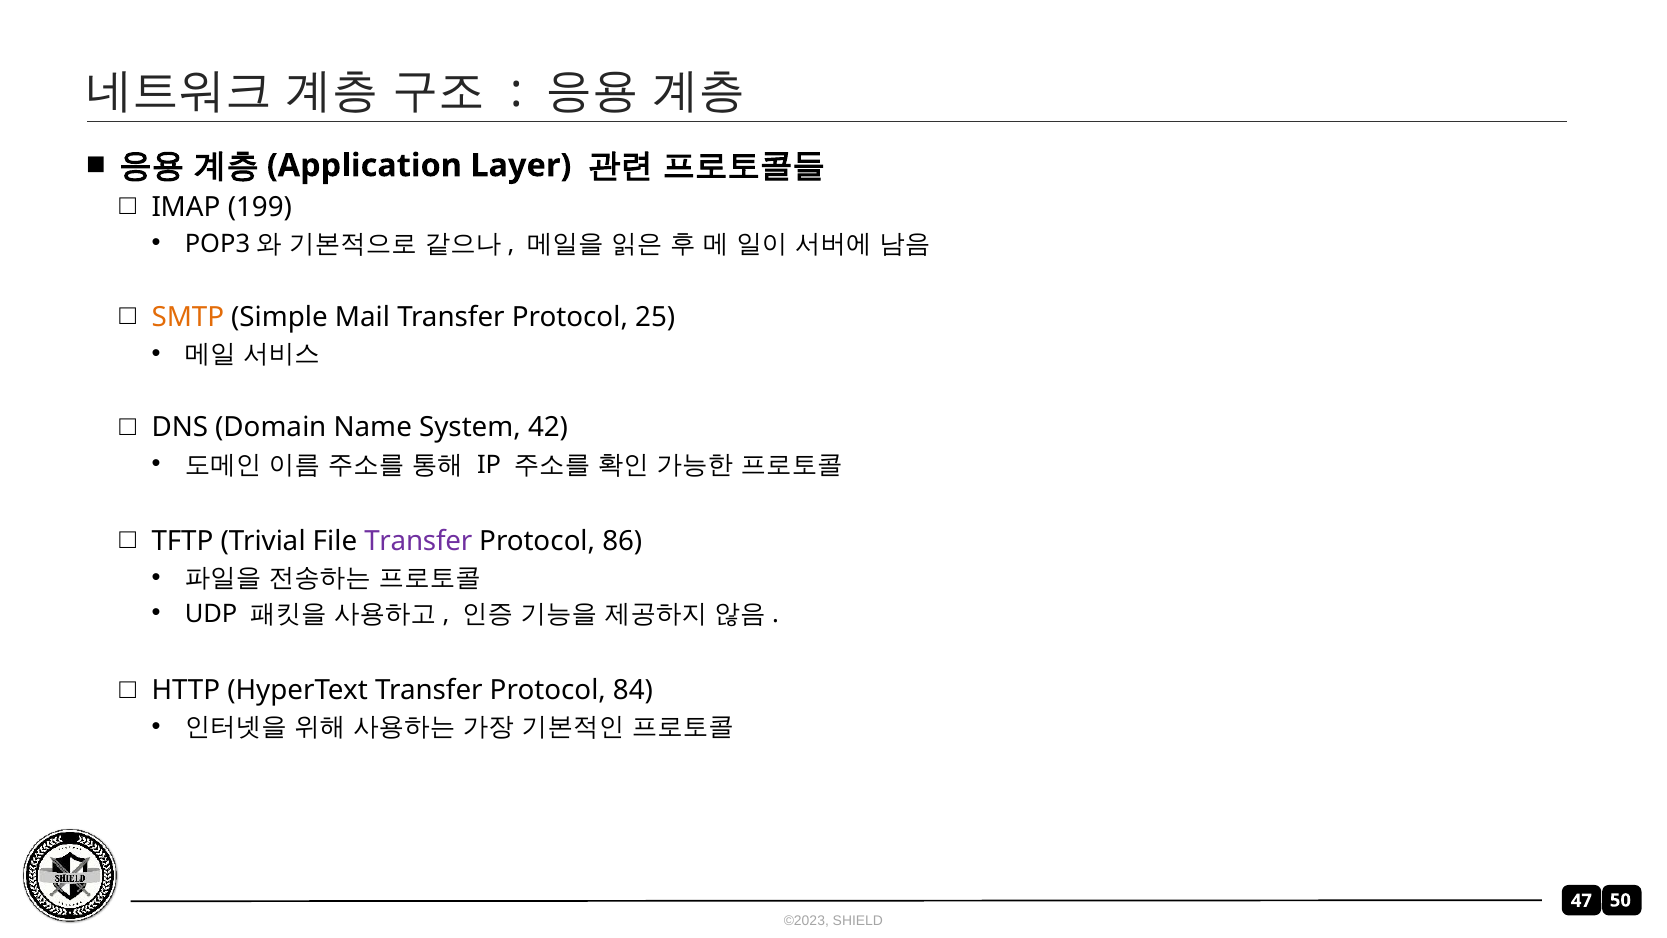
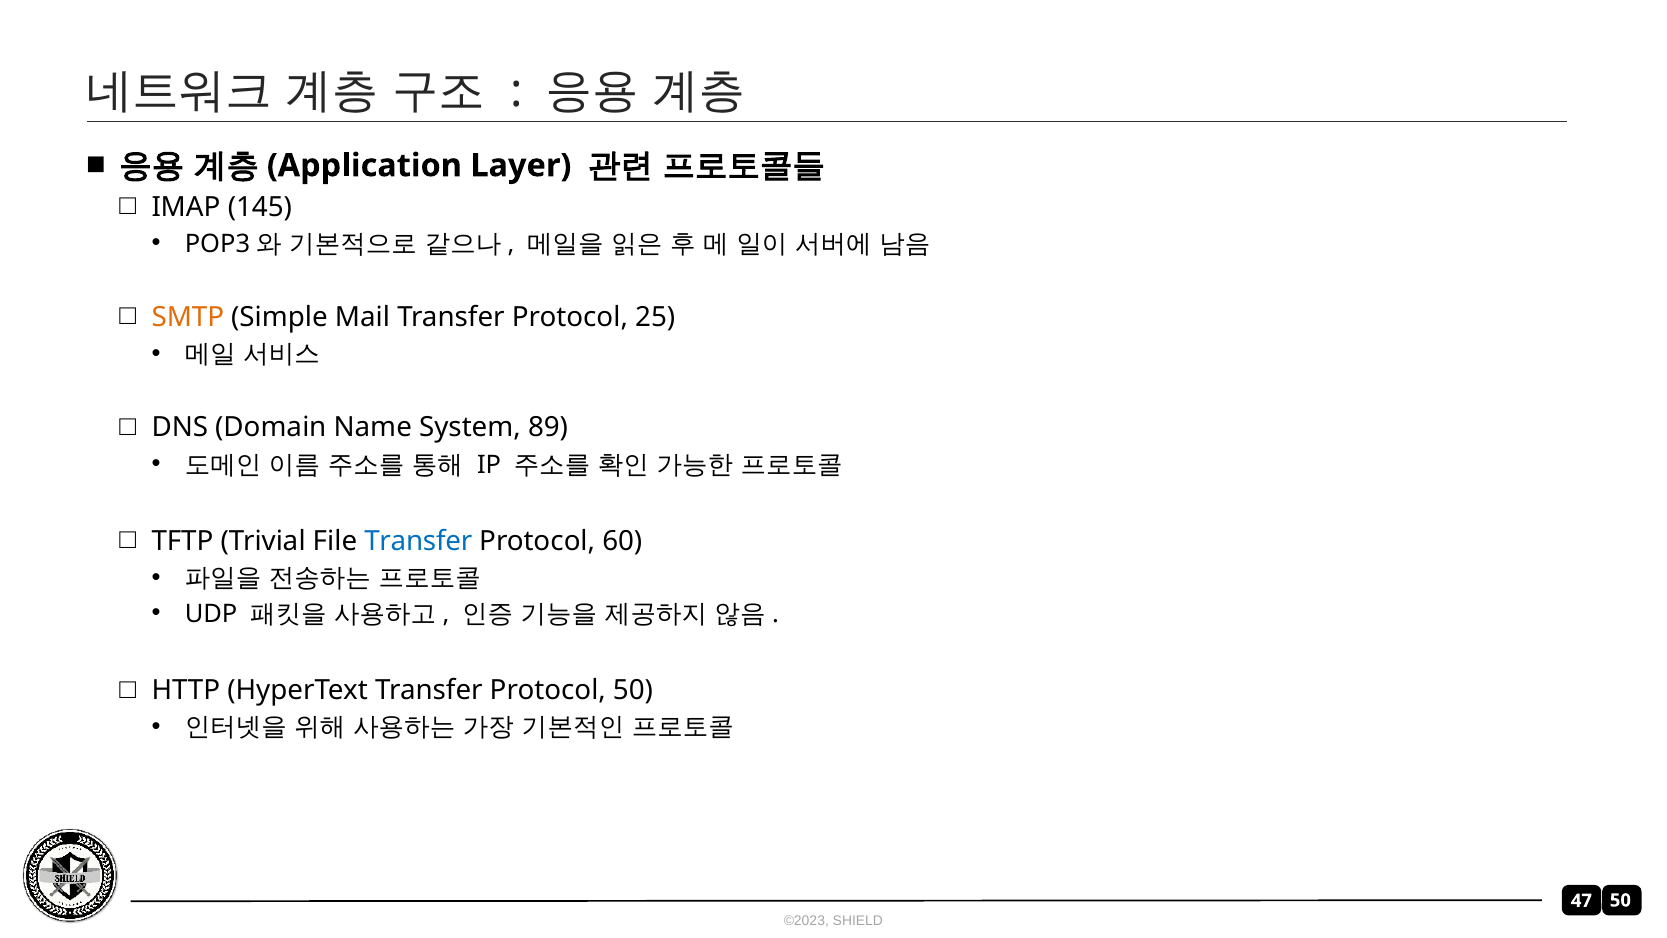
199: 199 -> 145 (260, 207)
42: 42 -> 89 (548, 428)
Transfer colour: purple -> blue (418, 541)
86: 86 -> 60 (622, 541)
Protocol 84: 84 -> 50 (633, 690)
